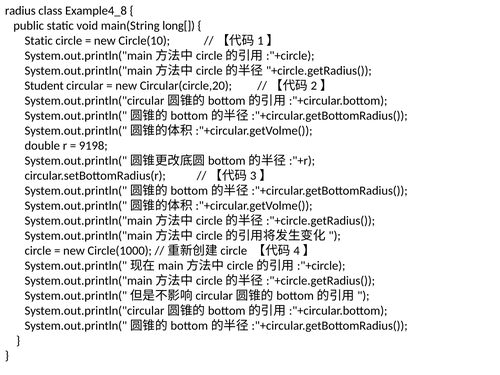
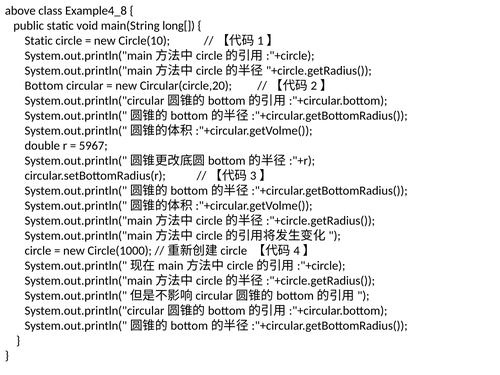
radius: radius -> above (20, 11)
Student: Student -> Bottom (44, 86)
9198: 9198 -> 5967 (93, 146)
